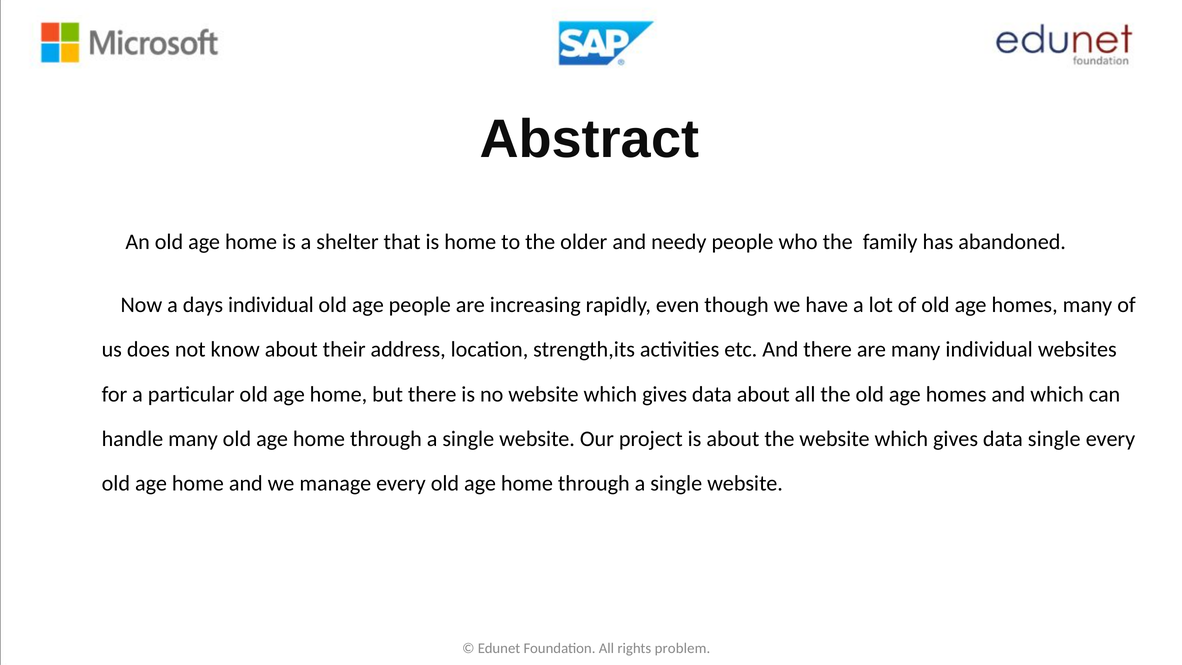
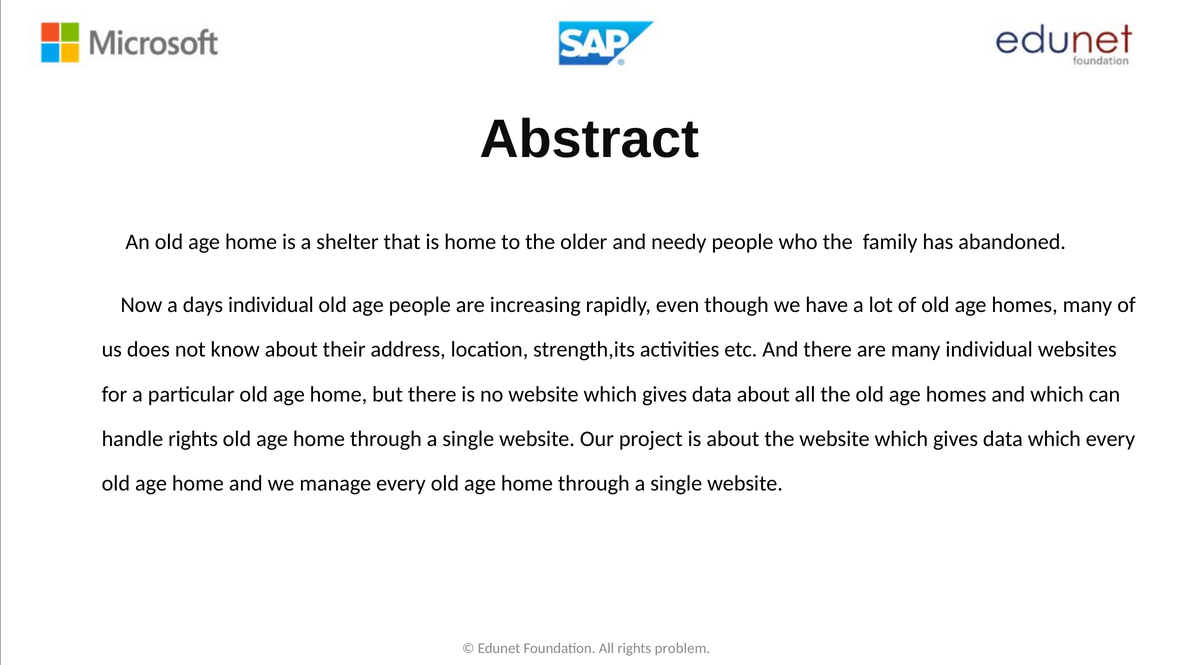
handle many: many -> rights (193, 439)
data single: single -> which (1054, 439)
